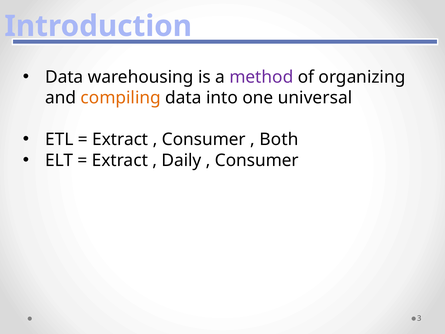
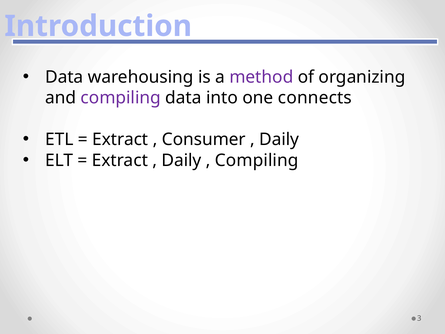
compiling colour: orange -> purple (121, 98)
universal: universal -> connects (315, 98)
Both: Both -> Daily (279, 139)
Consumer: Consumer -> Compiling (257, 160)
